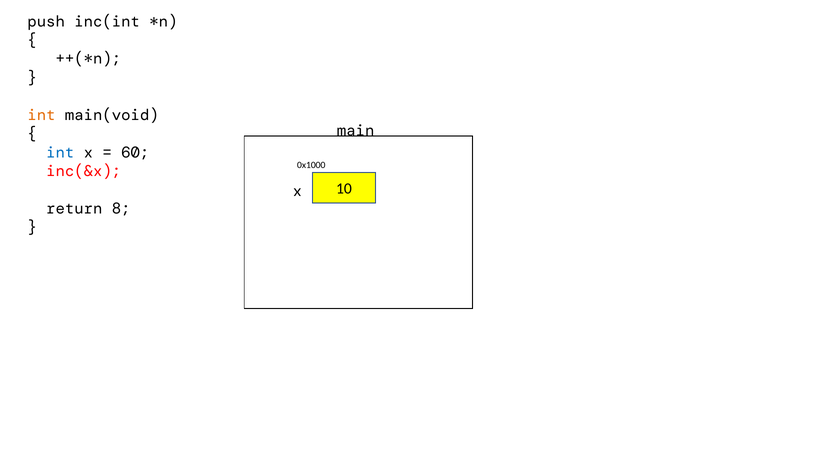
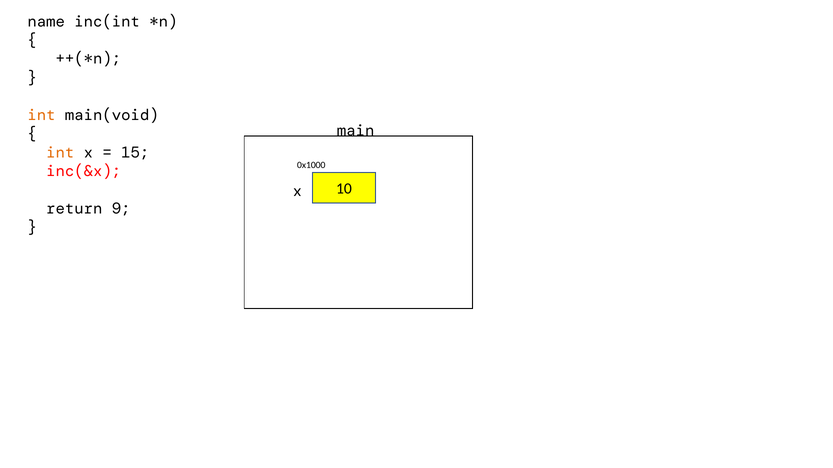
push: push -> name (46, 21)
int colour: blue -> orange (60, 153)
60: 60 -> 15 (135, 153)
8: 8 -> 9 (121, 209)
